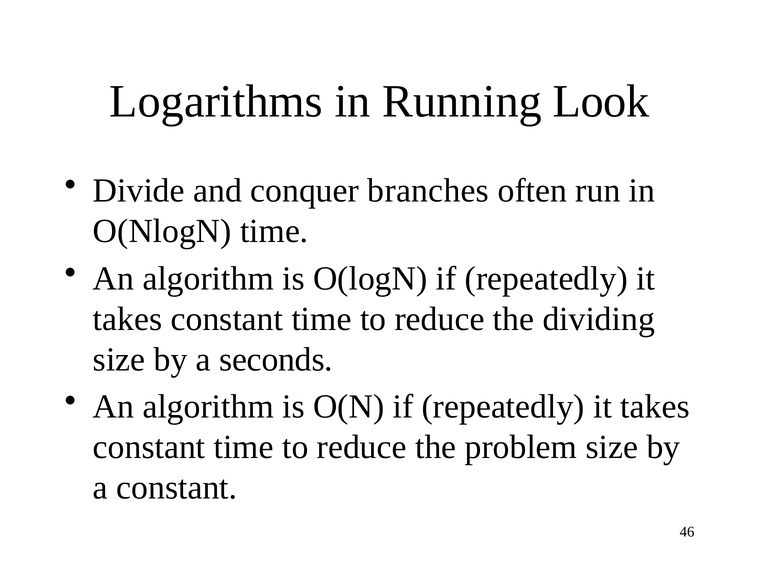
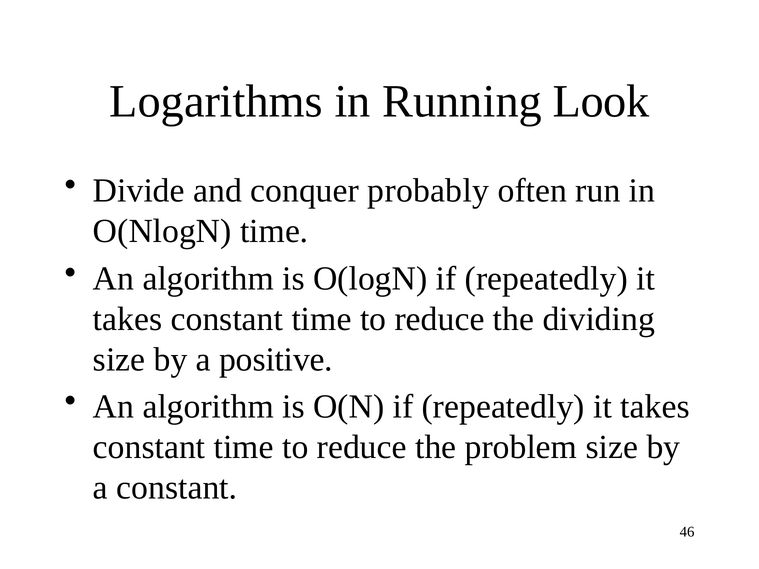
branches: branches -> probably (428, 191)
seconds: seconds -> positive (276, 360)
